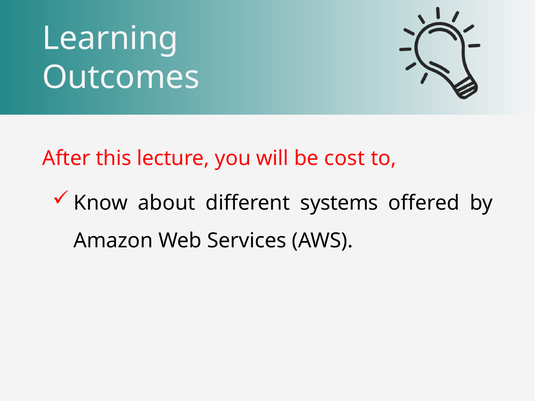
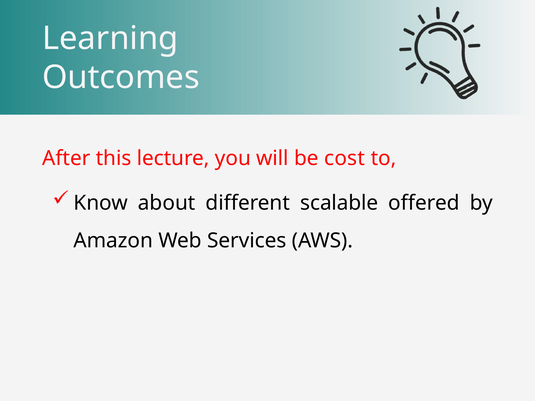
systems: systems -> scalable (339, 203)
